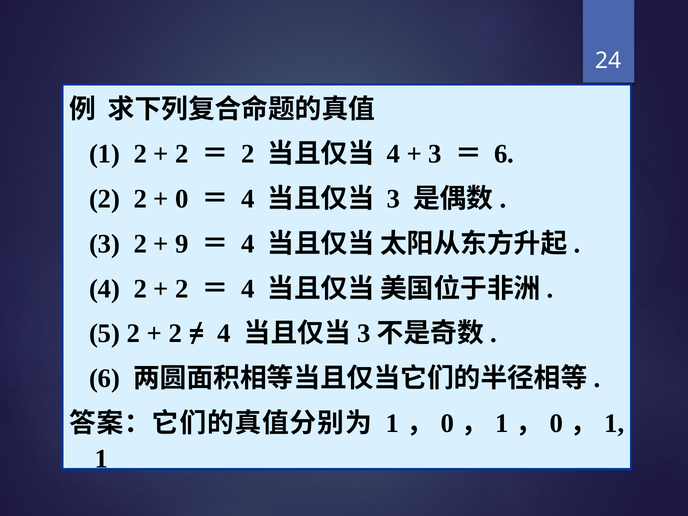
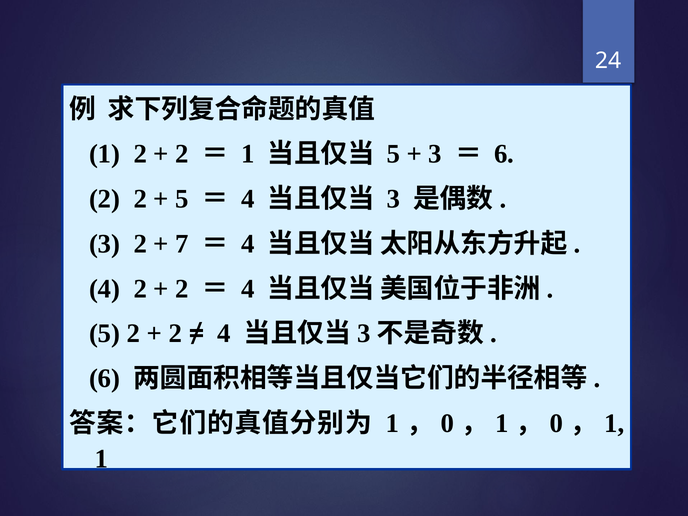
2: 2 -> 1 (248, 154)
4: 4 -> 5 (393, 154)
0: 0 -> 5 (182, 199)
9: 9 -> 7 (182, 244)
